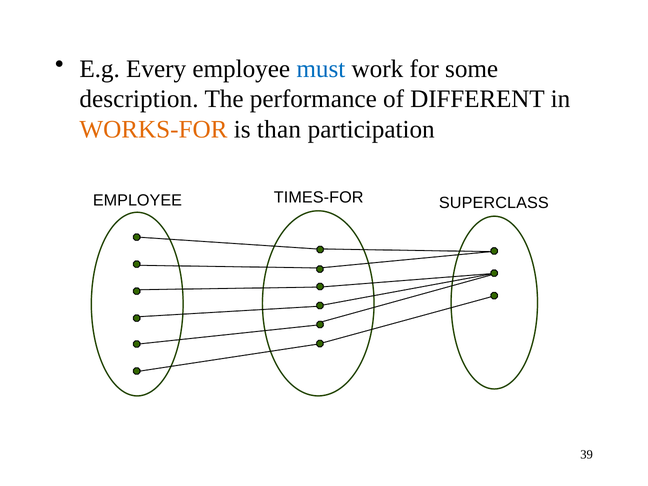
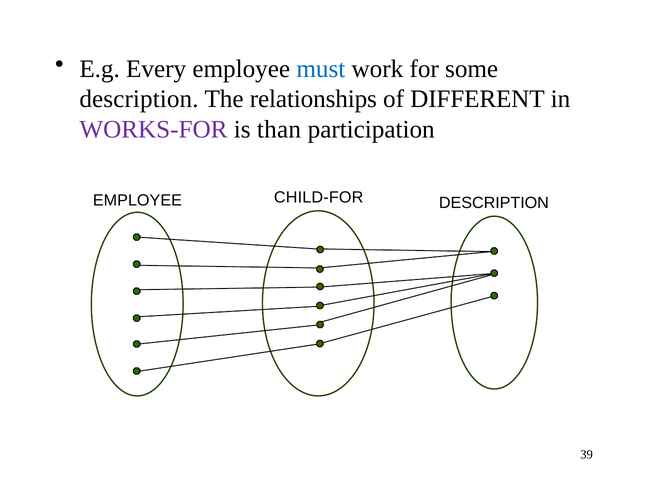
performance: performance -> relationships (313, 99)
WORKS-FOR colour: orange -> purple (153, 129)
TIMES-FOR: TIMES-FOR -> CHILD-FOR (319, 198)
EMPLOYEE SUPERCLASS: SUPERCLASS -> DESCRIPTION (494, 203)
